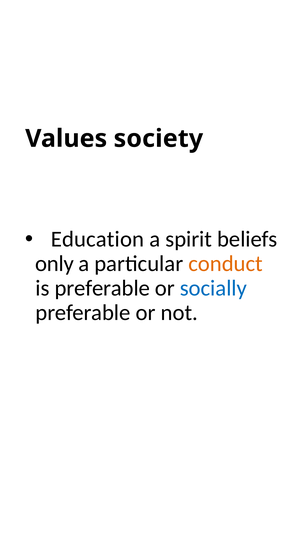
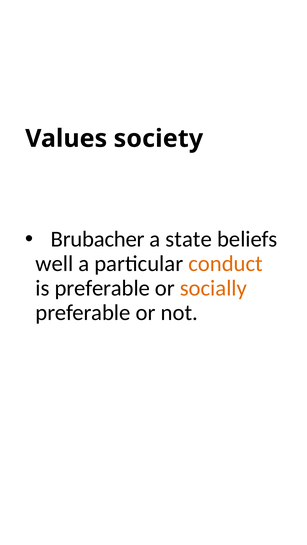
Education: Education -> Brubacher (98, 240)
spirit: spirit -> state (189, 240)
only: only -> well (54, 264)
socially colour: blue -> orange (213, 289)
